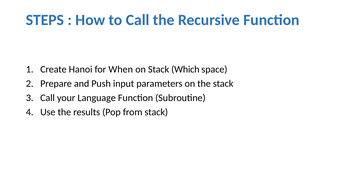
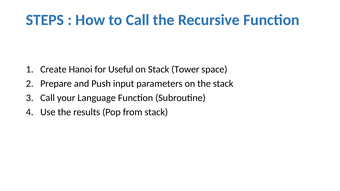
When: When -> Useful (121, 70)
Which: Which -> Tower (185, 70)
